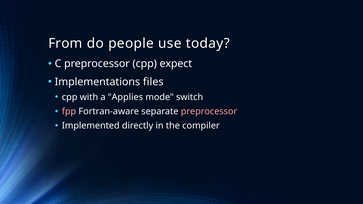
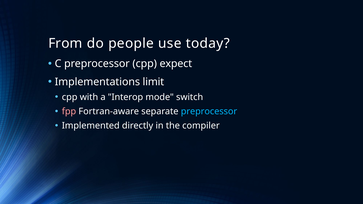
files: files -> limit (153, 82)
Applies: Applies -> Interop (126, 97)
preprocessor colour: pink -> light blue (209, 112)
